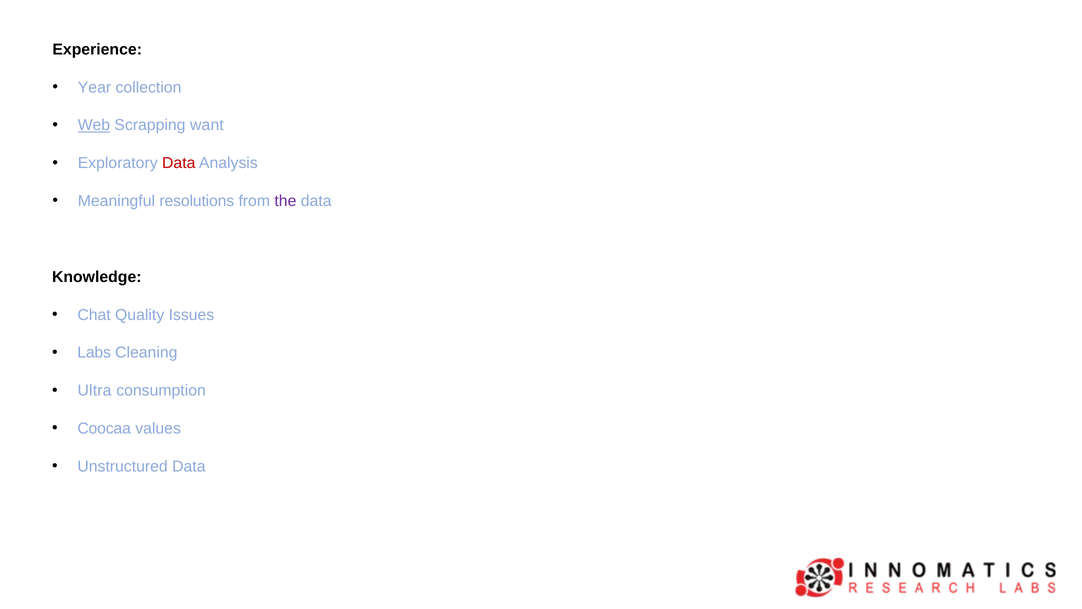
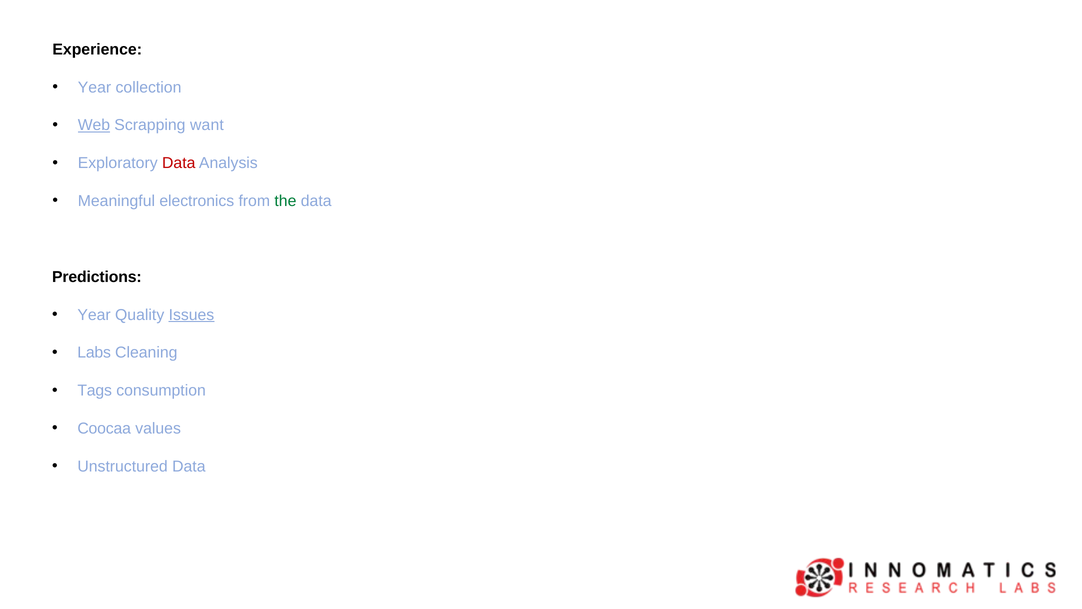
resolutions: resolutions -> electronics (197, 201)
the colour: purple -> green (285, 201)
Knowledge: Knowledge -> Predictions (97, 277)
Chat: Chat -> Year (94, 315)
Issues underline: none -> present (191, 315)
Ultra: Ultra -> Tags (95, 390)
